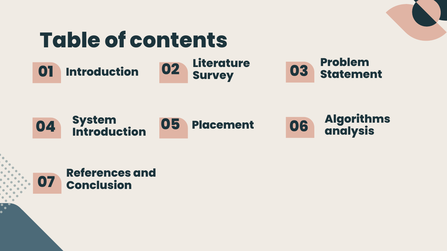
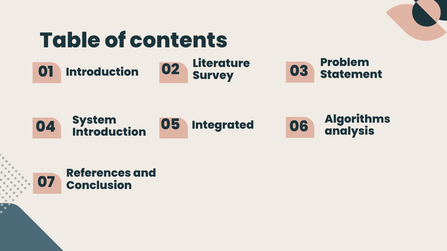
Placement: Placement -> Integrated (223, 126)
